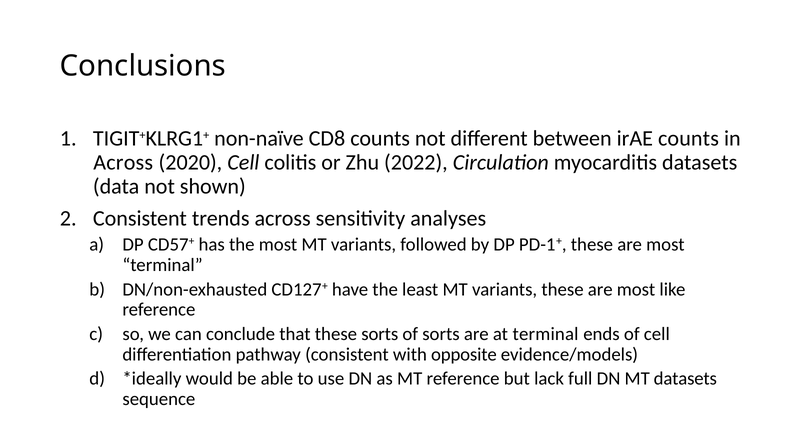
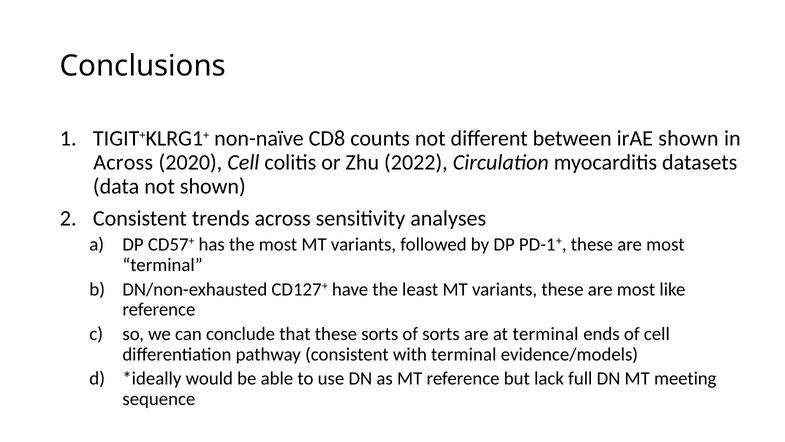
irAE counts: counts -> shown (688, 138)
with opposite: opposite -> terminal (464, 354)
MT datasets: datasets -> meeting (685, 378)
